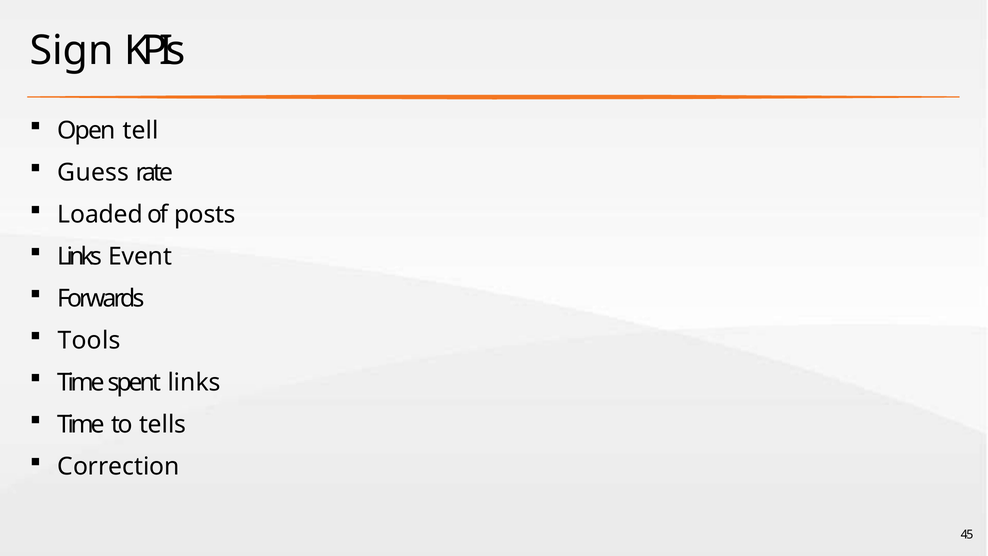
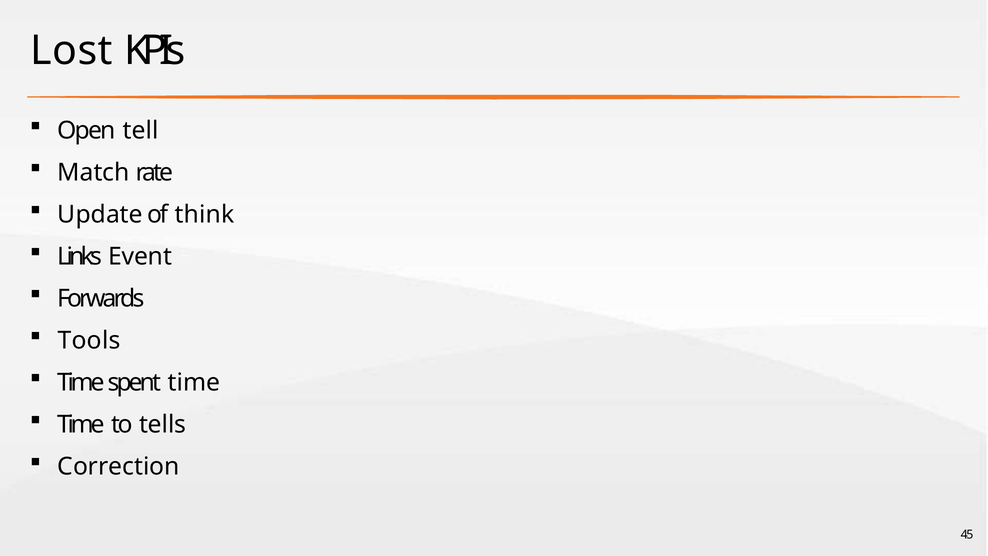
Sign: Sign -> Lost (72, 51)
Guess: Guess -> Match (93, 173)
Loaded: Loaded -> Update (100, 215)
posts: posts -> think (205, 215)
spent links: links -> time (194, 383)
